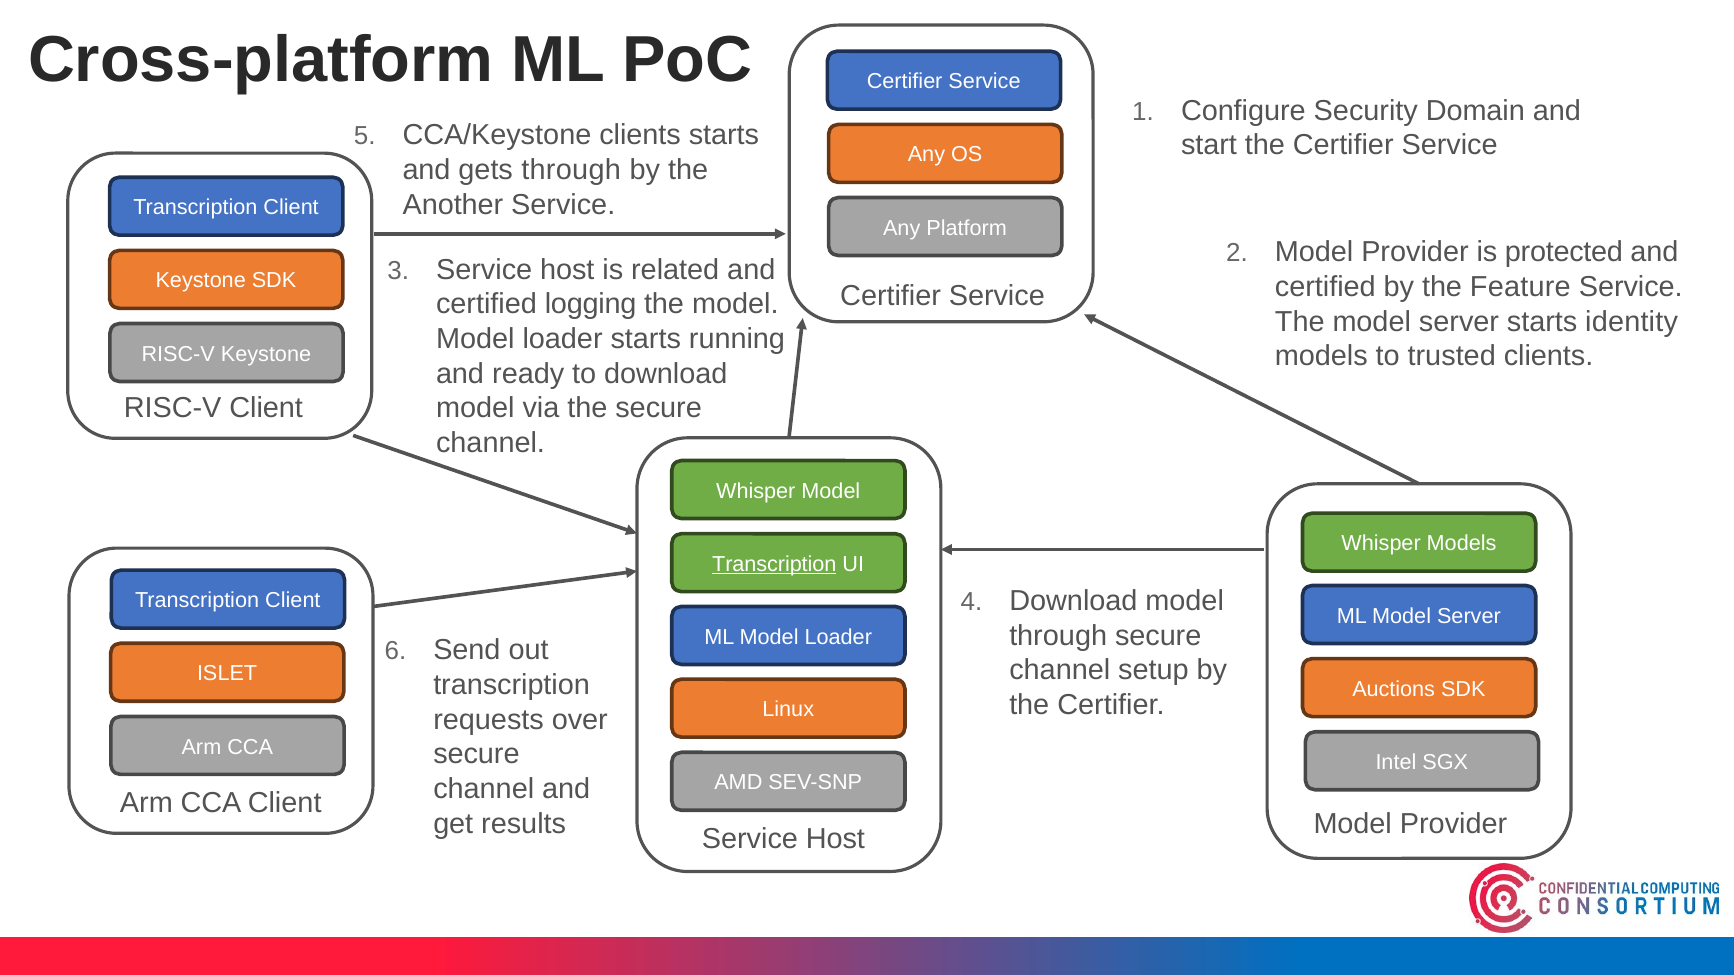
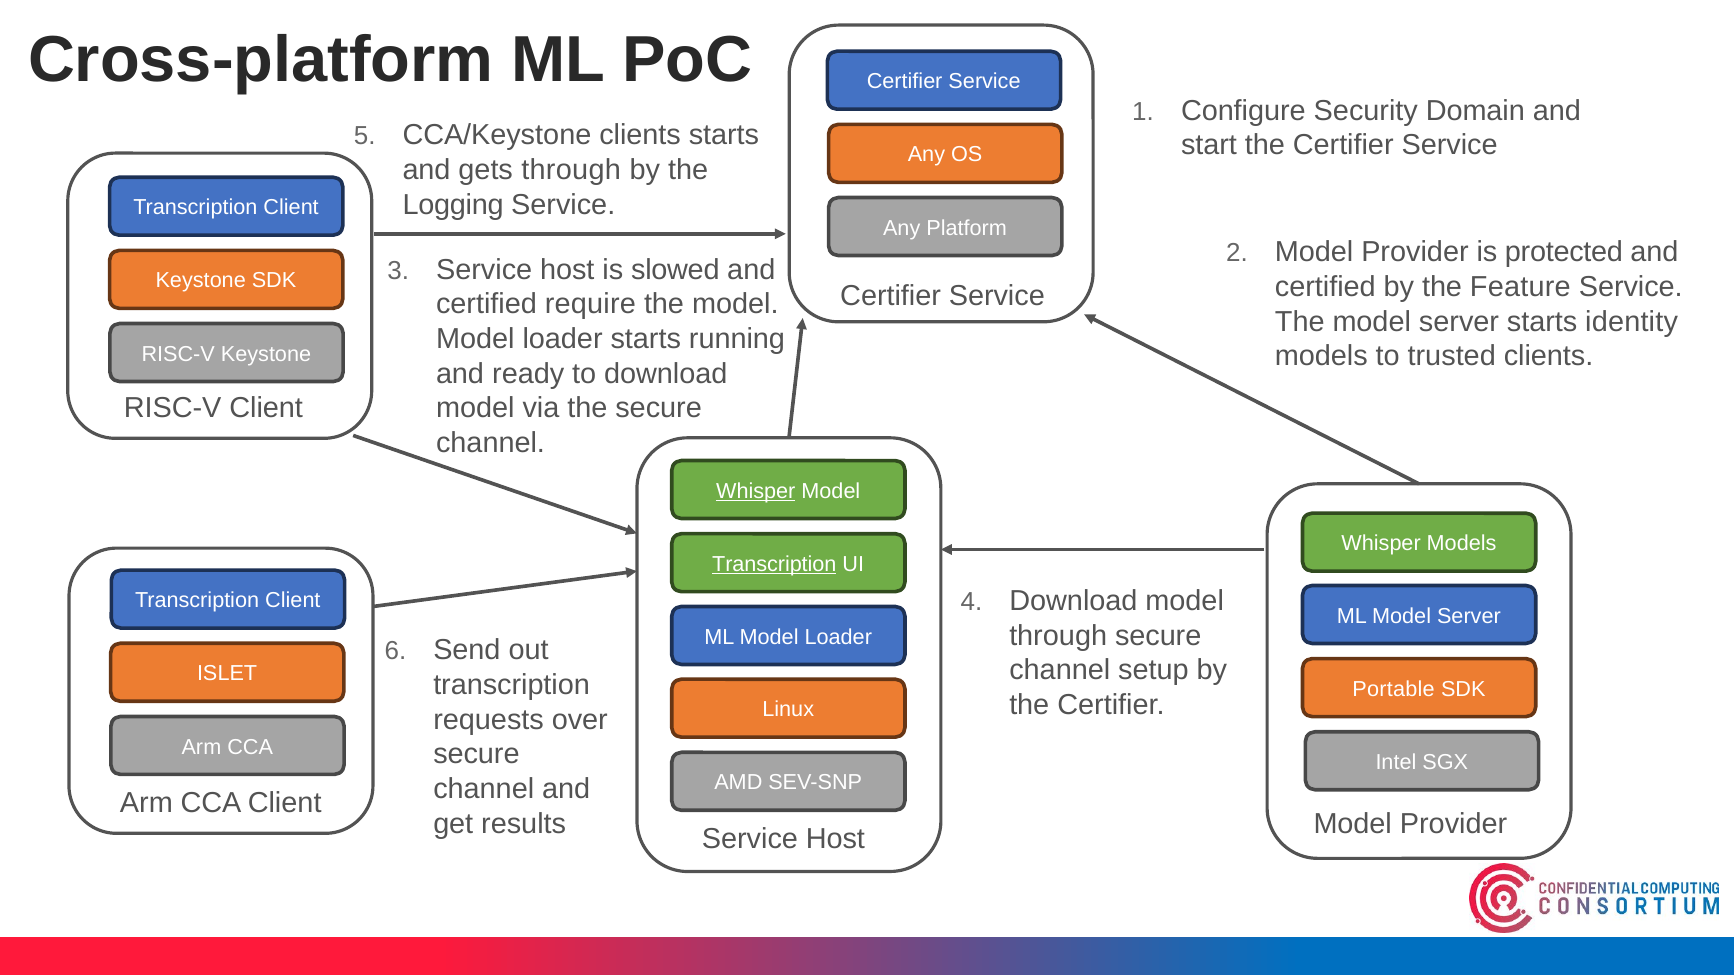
Another: Another -> Logging (453, 205)
related: related -> slowed (675, 270)
logging: logging -> require (590, 304)
Whisper underline: none -> present (756, 491)
Auctions: Auctions -> Portable (1394, 689)
